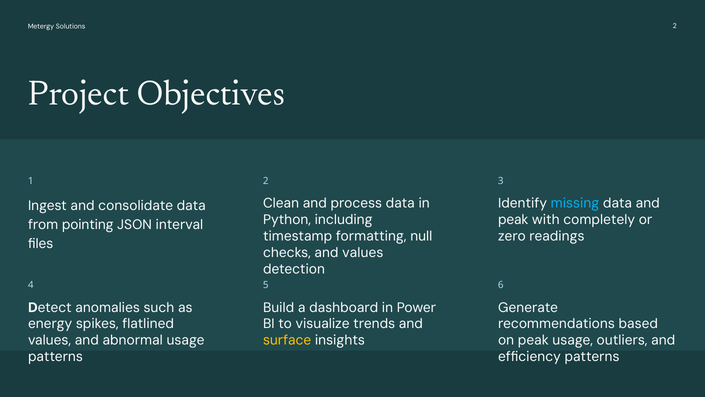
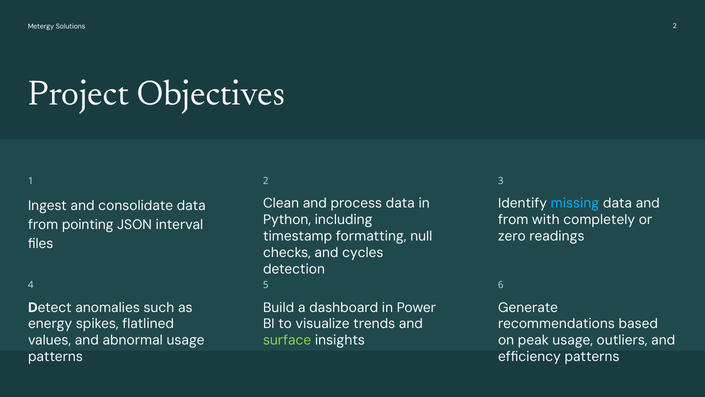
peak: peak -> from (513, 220)
and values: values -> cycles (363, 253)
surface colour: yellow -> light green (287, 340)
